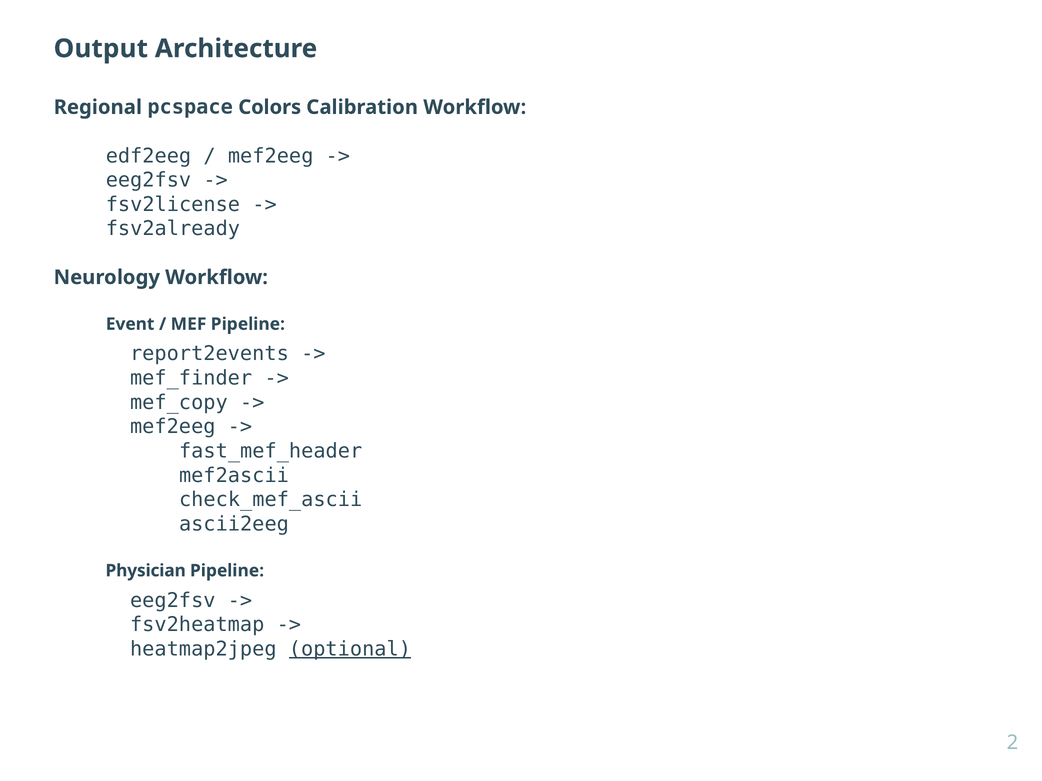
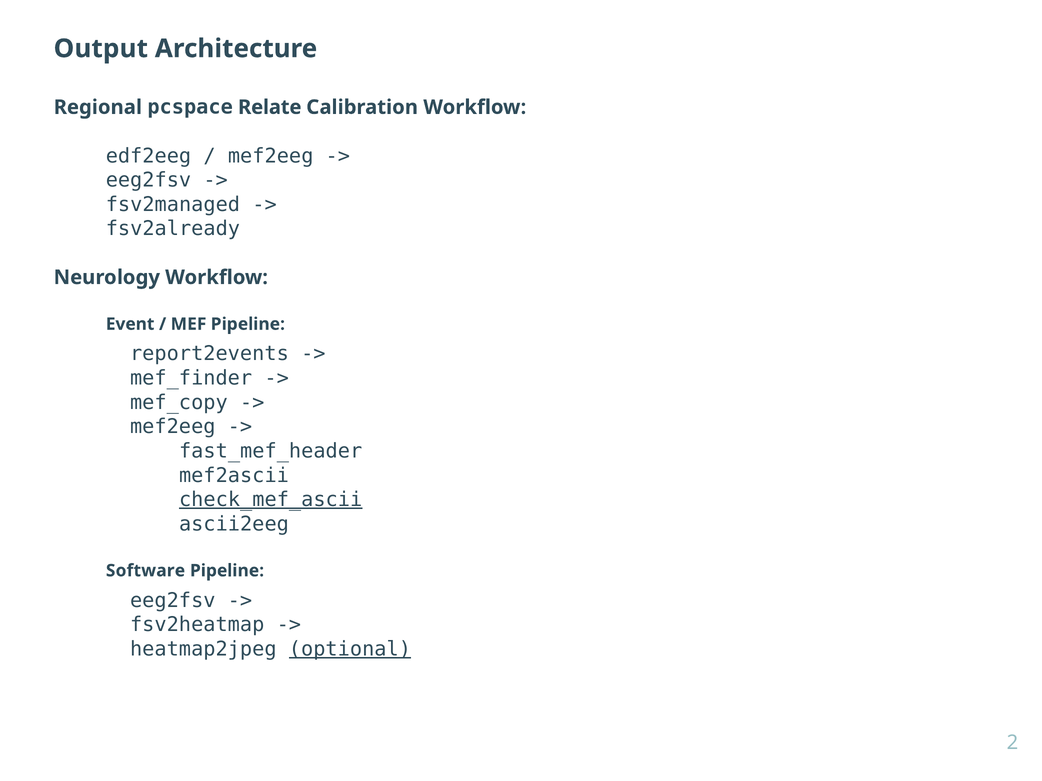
Colors: Colors -> Relate (270, 107)
fsv2license: fsv2license -> fsv2managed (173, 205)
check_mef_ascii underline: none -> present (271, 500)
Physician: Physician -> Software (145, 571)
